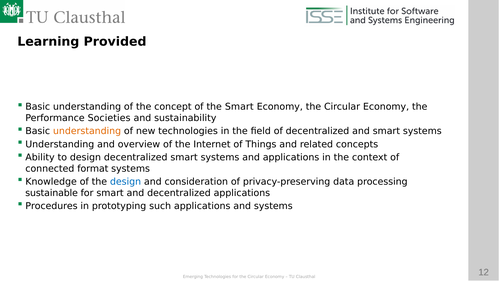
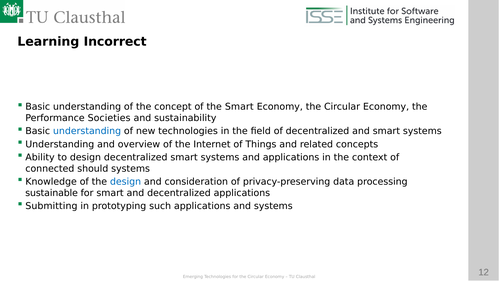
Provided: Provided -> Incorrect (115, 41)
understanding colour: orange -> blue (87, 131)
format: format -> should (93, 168)
Procedures: Procedures -> Submitting (51, 206)
